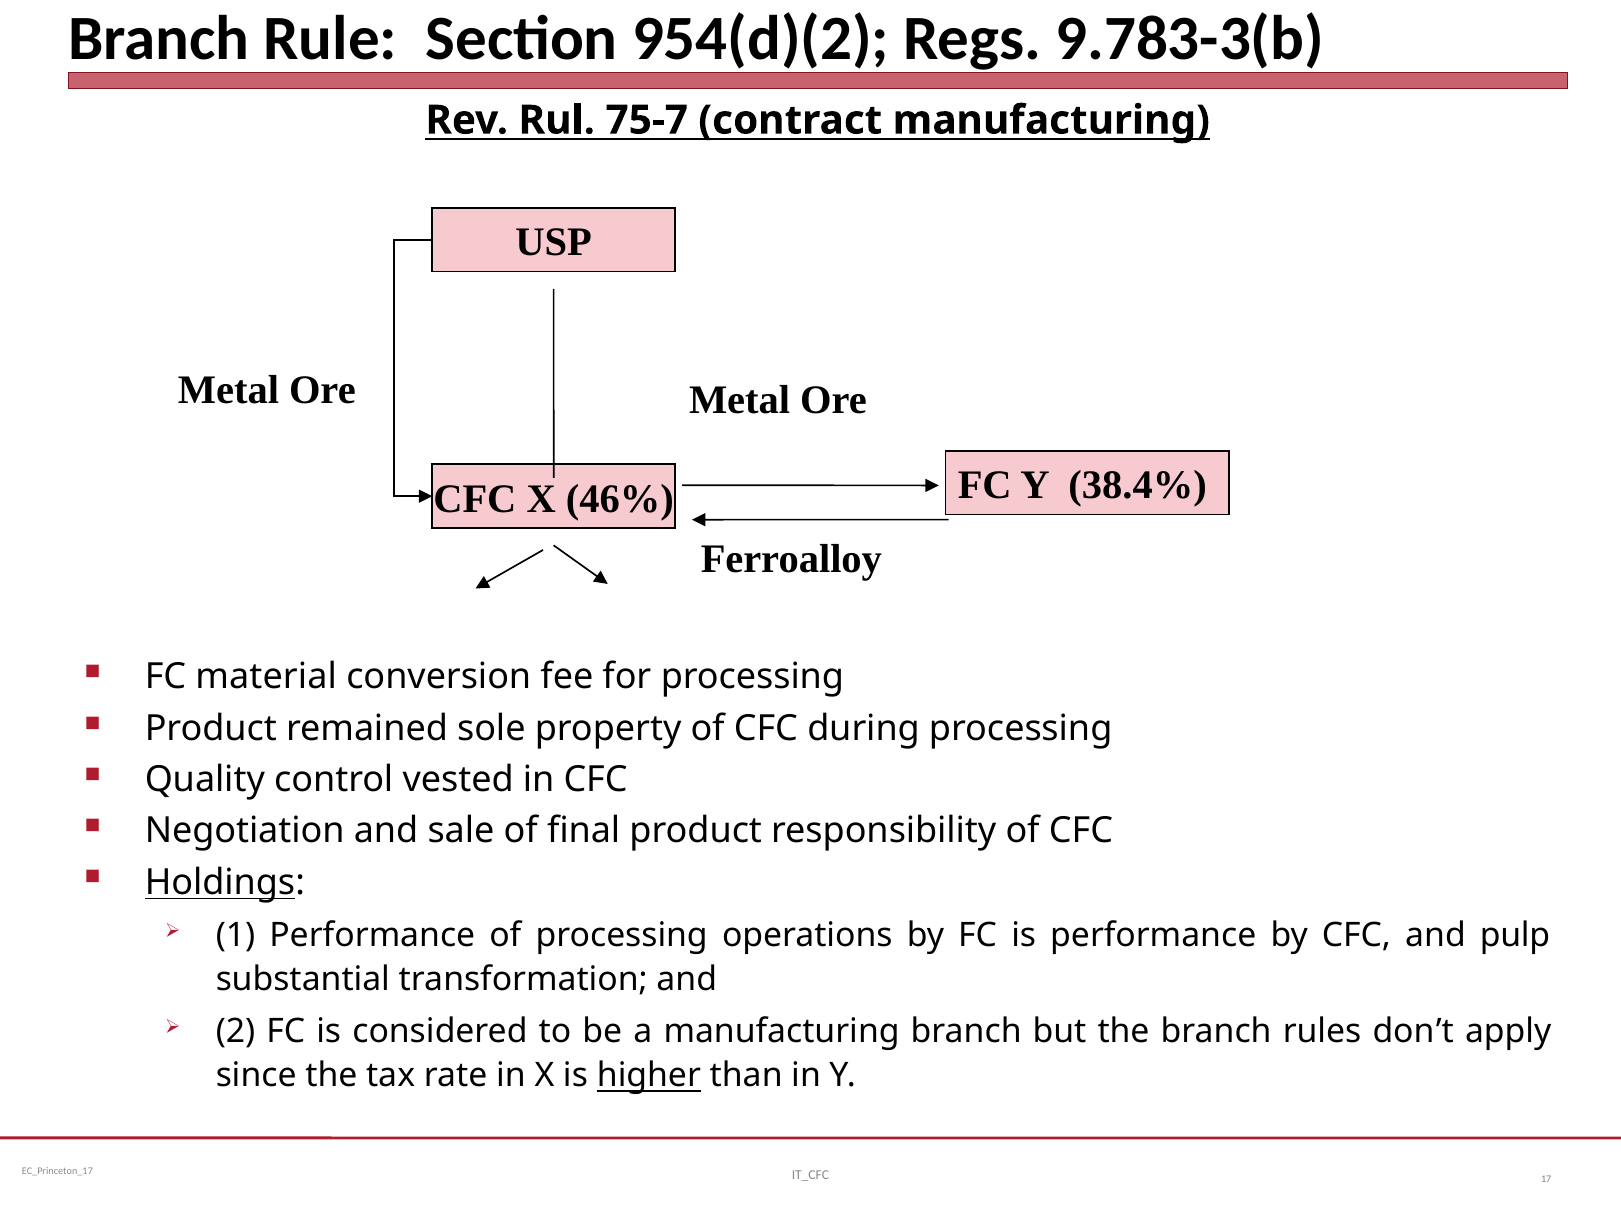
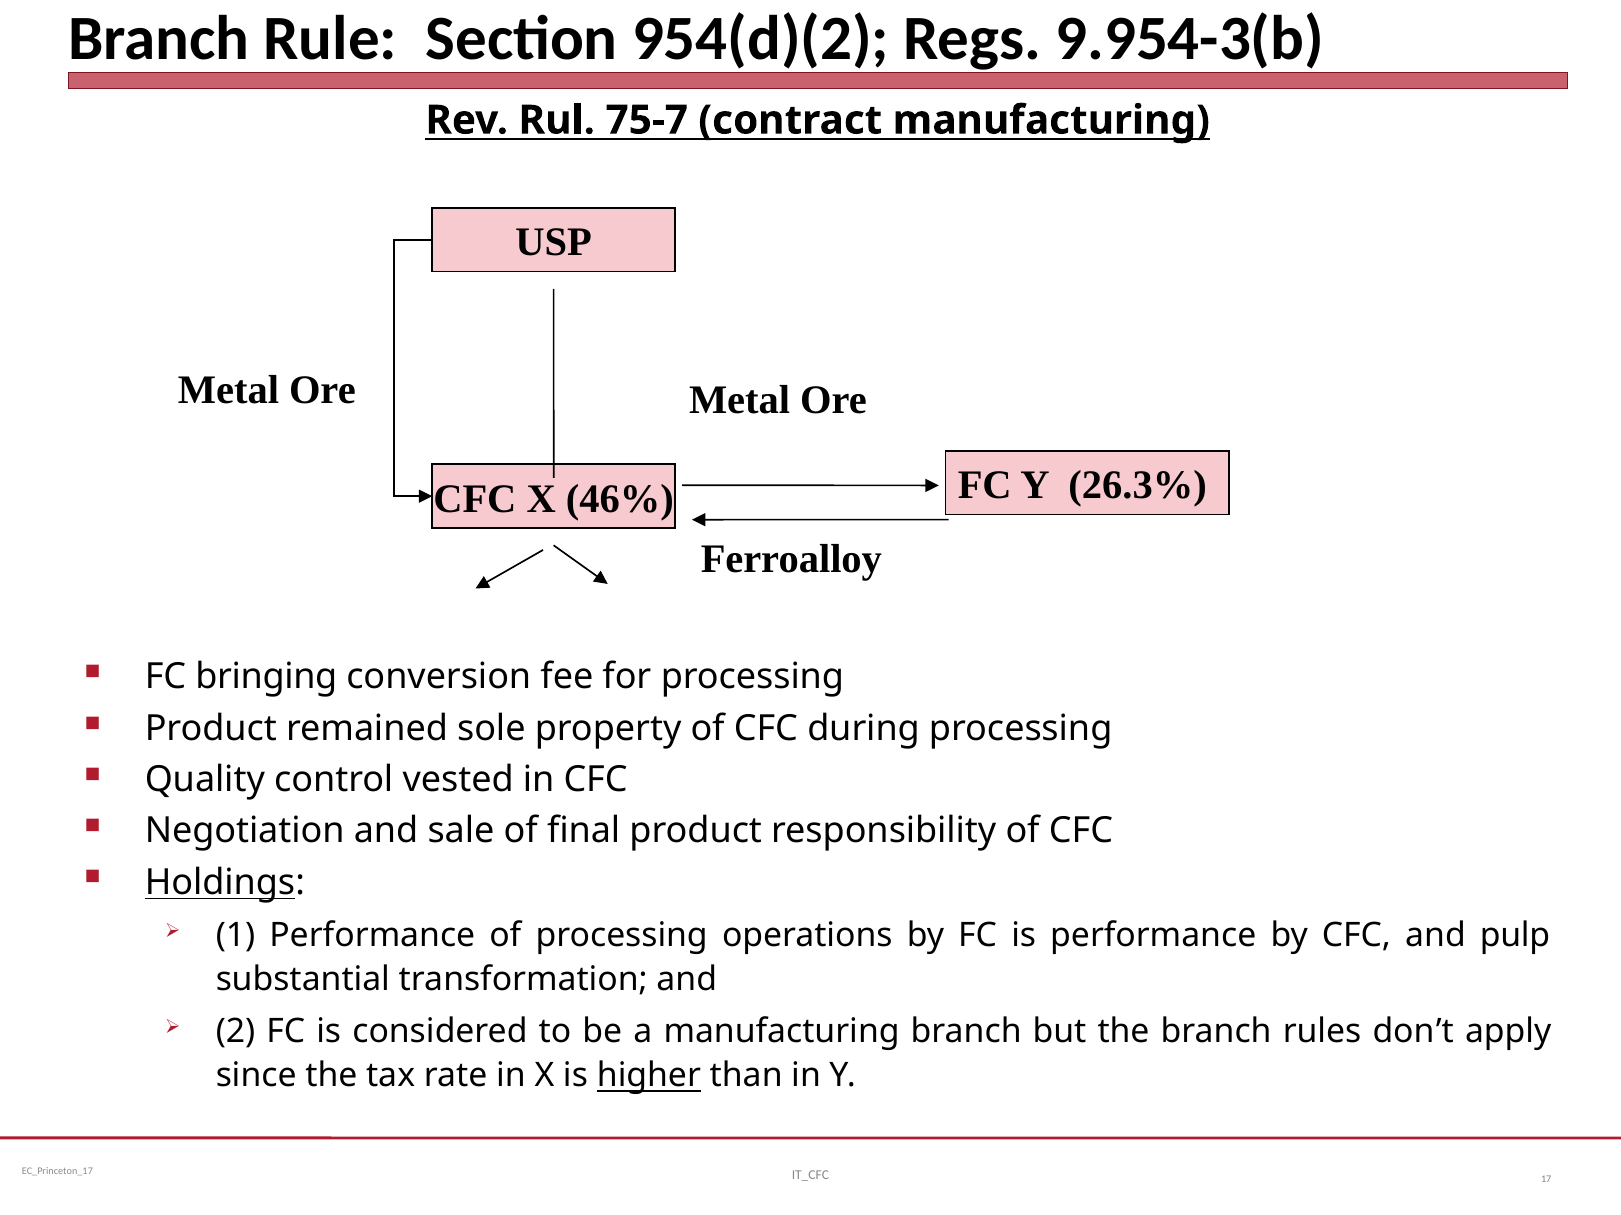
9.783-3(b: 9.783-3(b -> 9.954-3(b (1190, 39)
38.4%: 38.4% -> 26.3% (1138, 486)
material: material -> bringing (266, 677)
